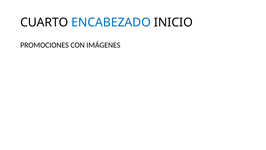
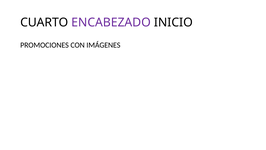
ENCABEZADO colour: blue -> purple (111, 22)
